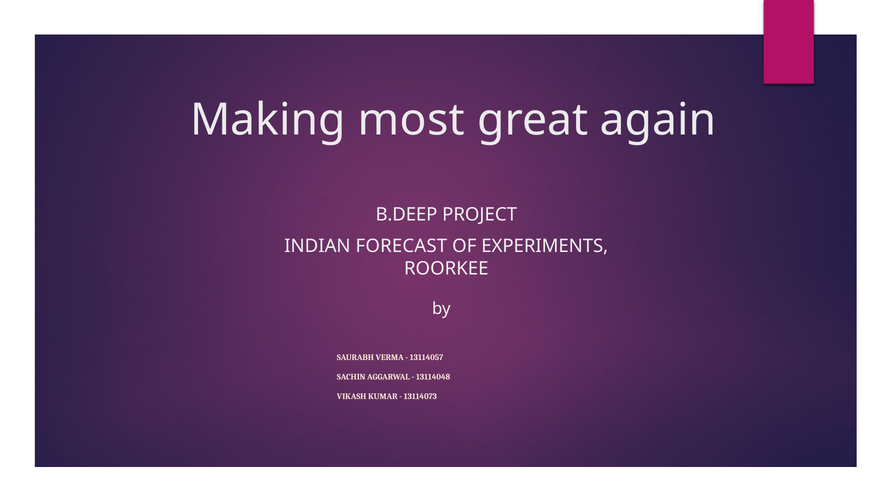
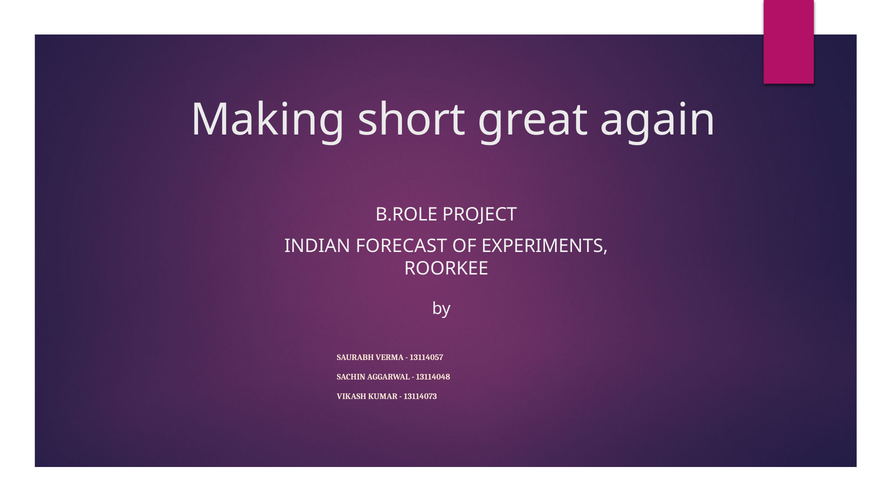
most: most -> short (412, 120)
B.DEEP: B.DEEP -> B.ROLE (406, 214)
